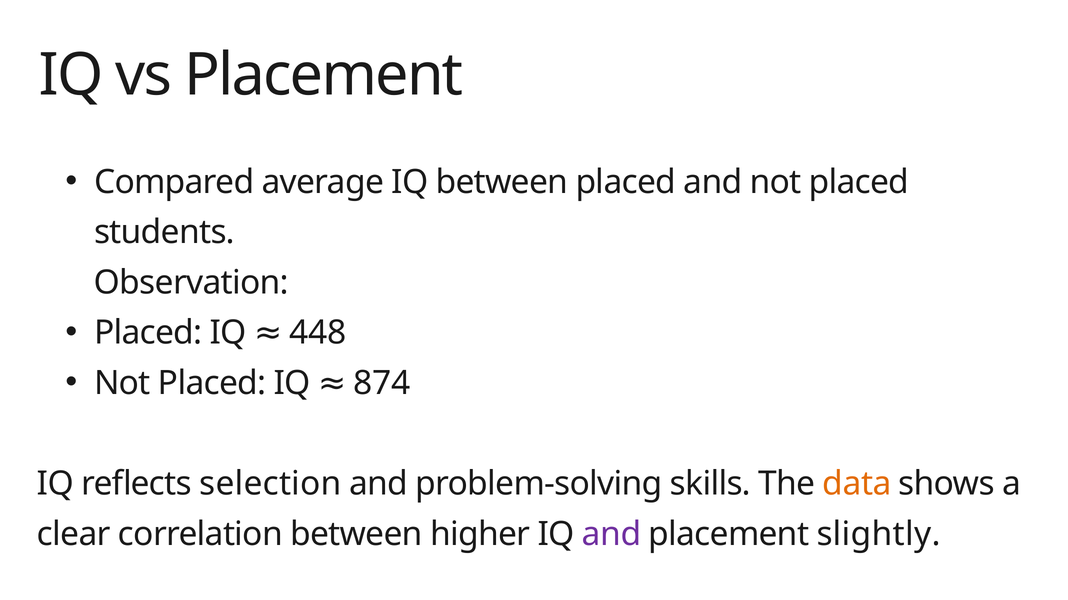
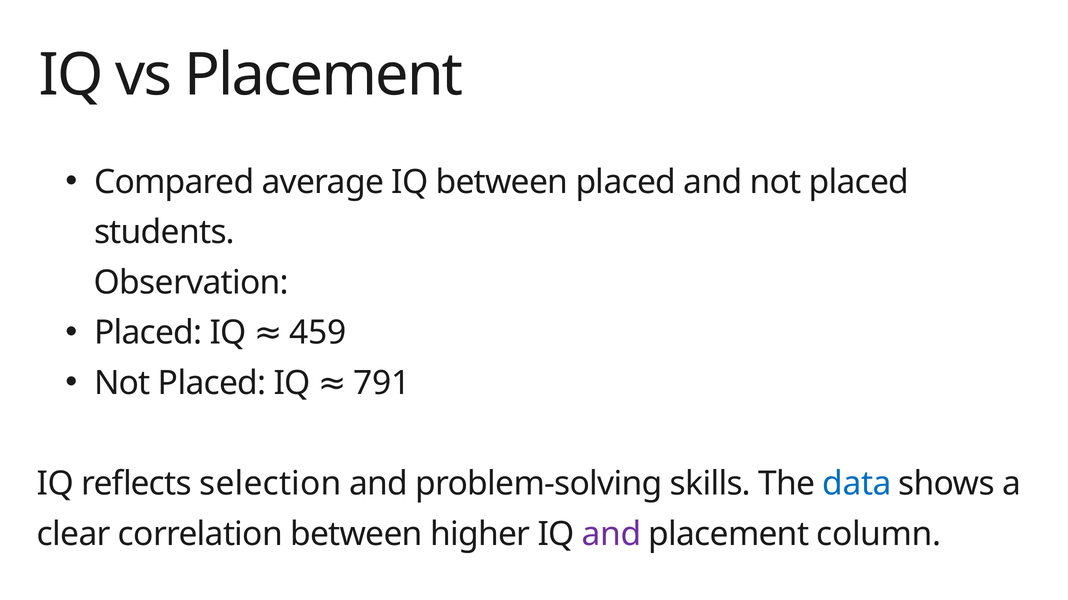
448: 448 -> 459 (318, 333)
874: 874 -> 791 (382, 384)
data colour: orange -> blue (857, 484)
slightly: slightly -> column (879, 535)
